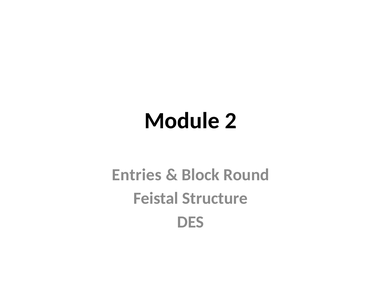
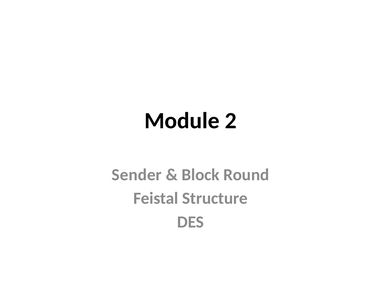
Entries: Entries -> Sender (137, 175)
